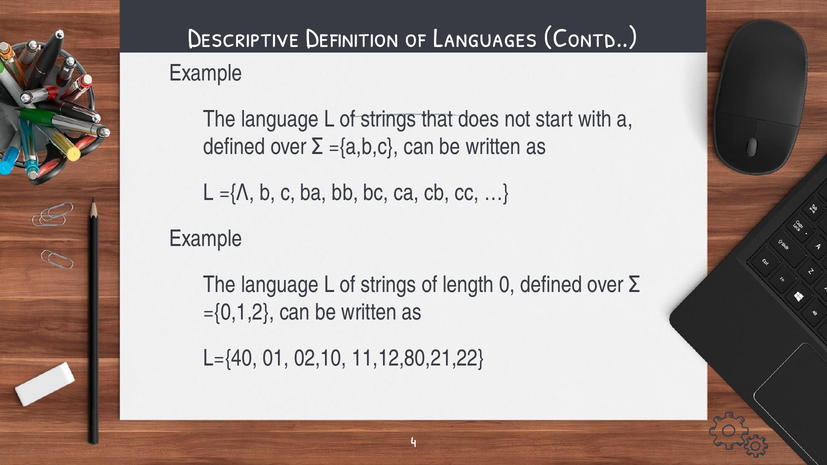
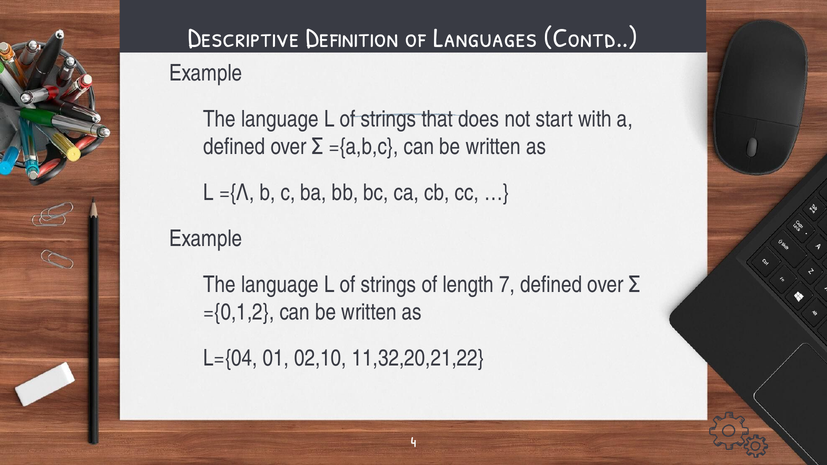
0: 0 -> 7 (507, 285)
L={40: L={40 -> L={04 (231, 358)
11,12,80,21,22: 11,12,80,21,22 -> 11,32,20,21,22 (418, 358)
